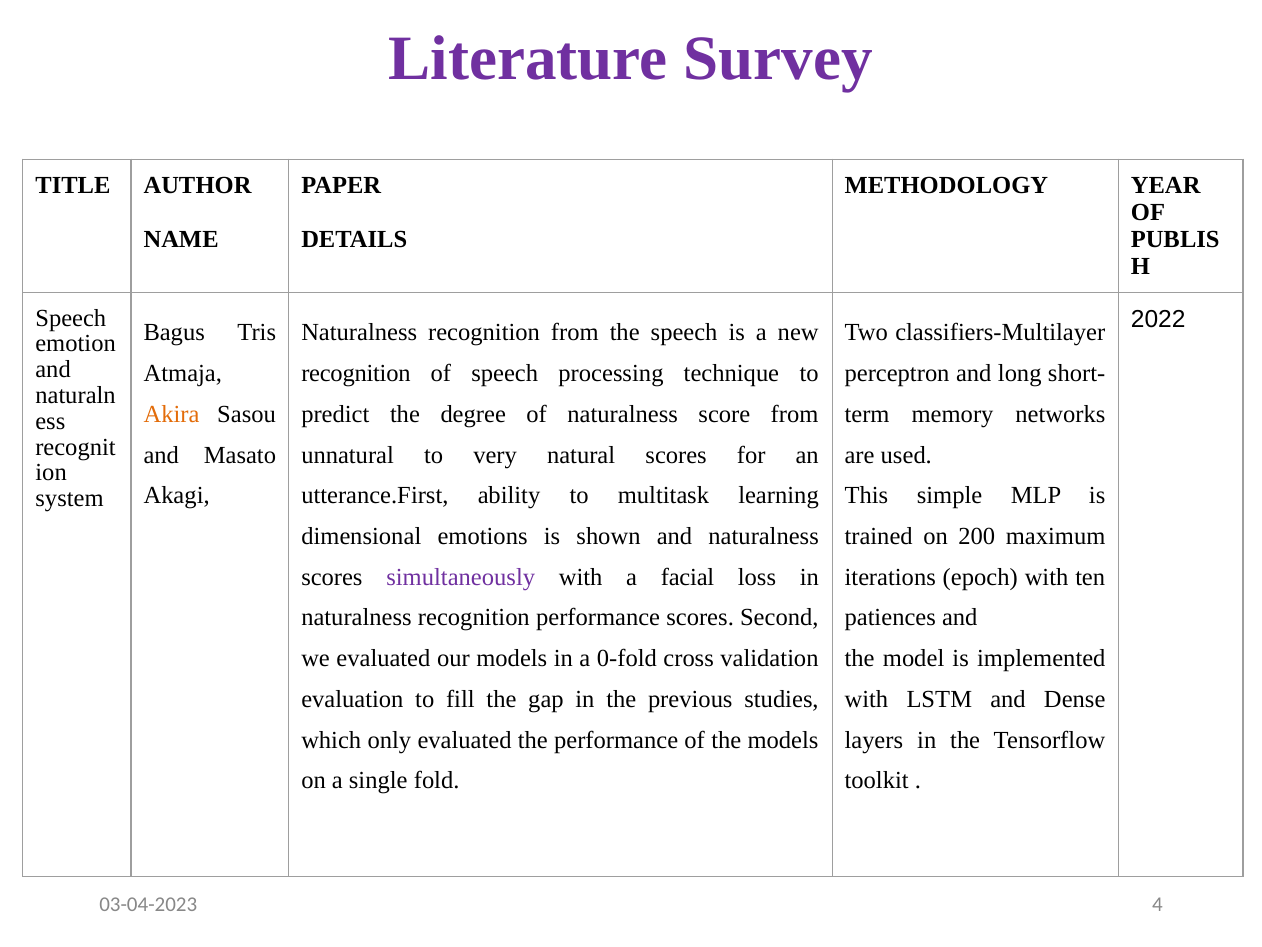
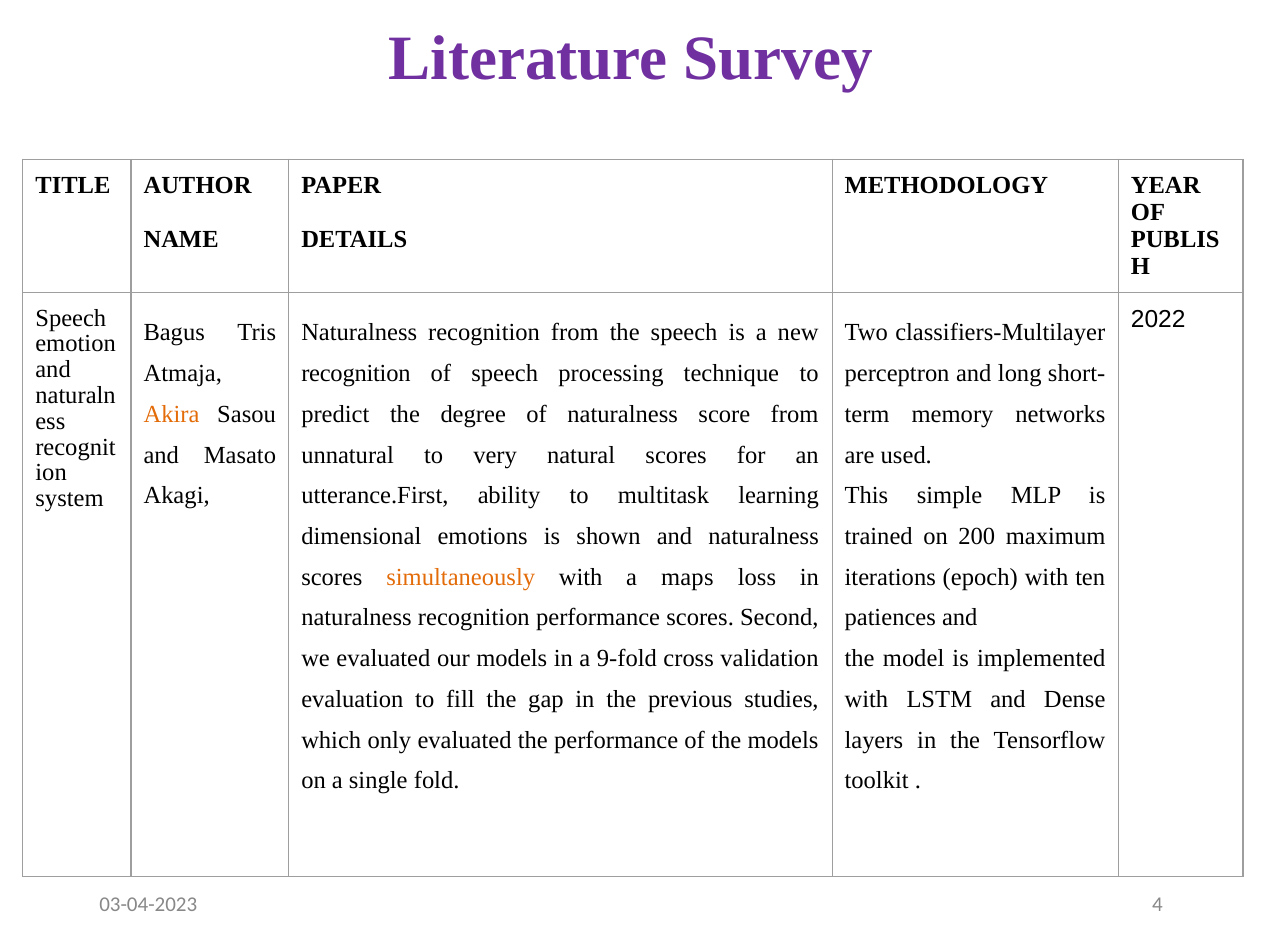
simultaneously colour: purple -> orange (461, 577)
facial: facial -> maps (687, 577)
0-fold: 0-fold -> 9-fold (627, 658)
